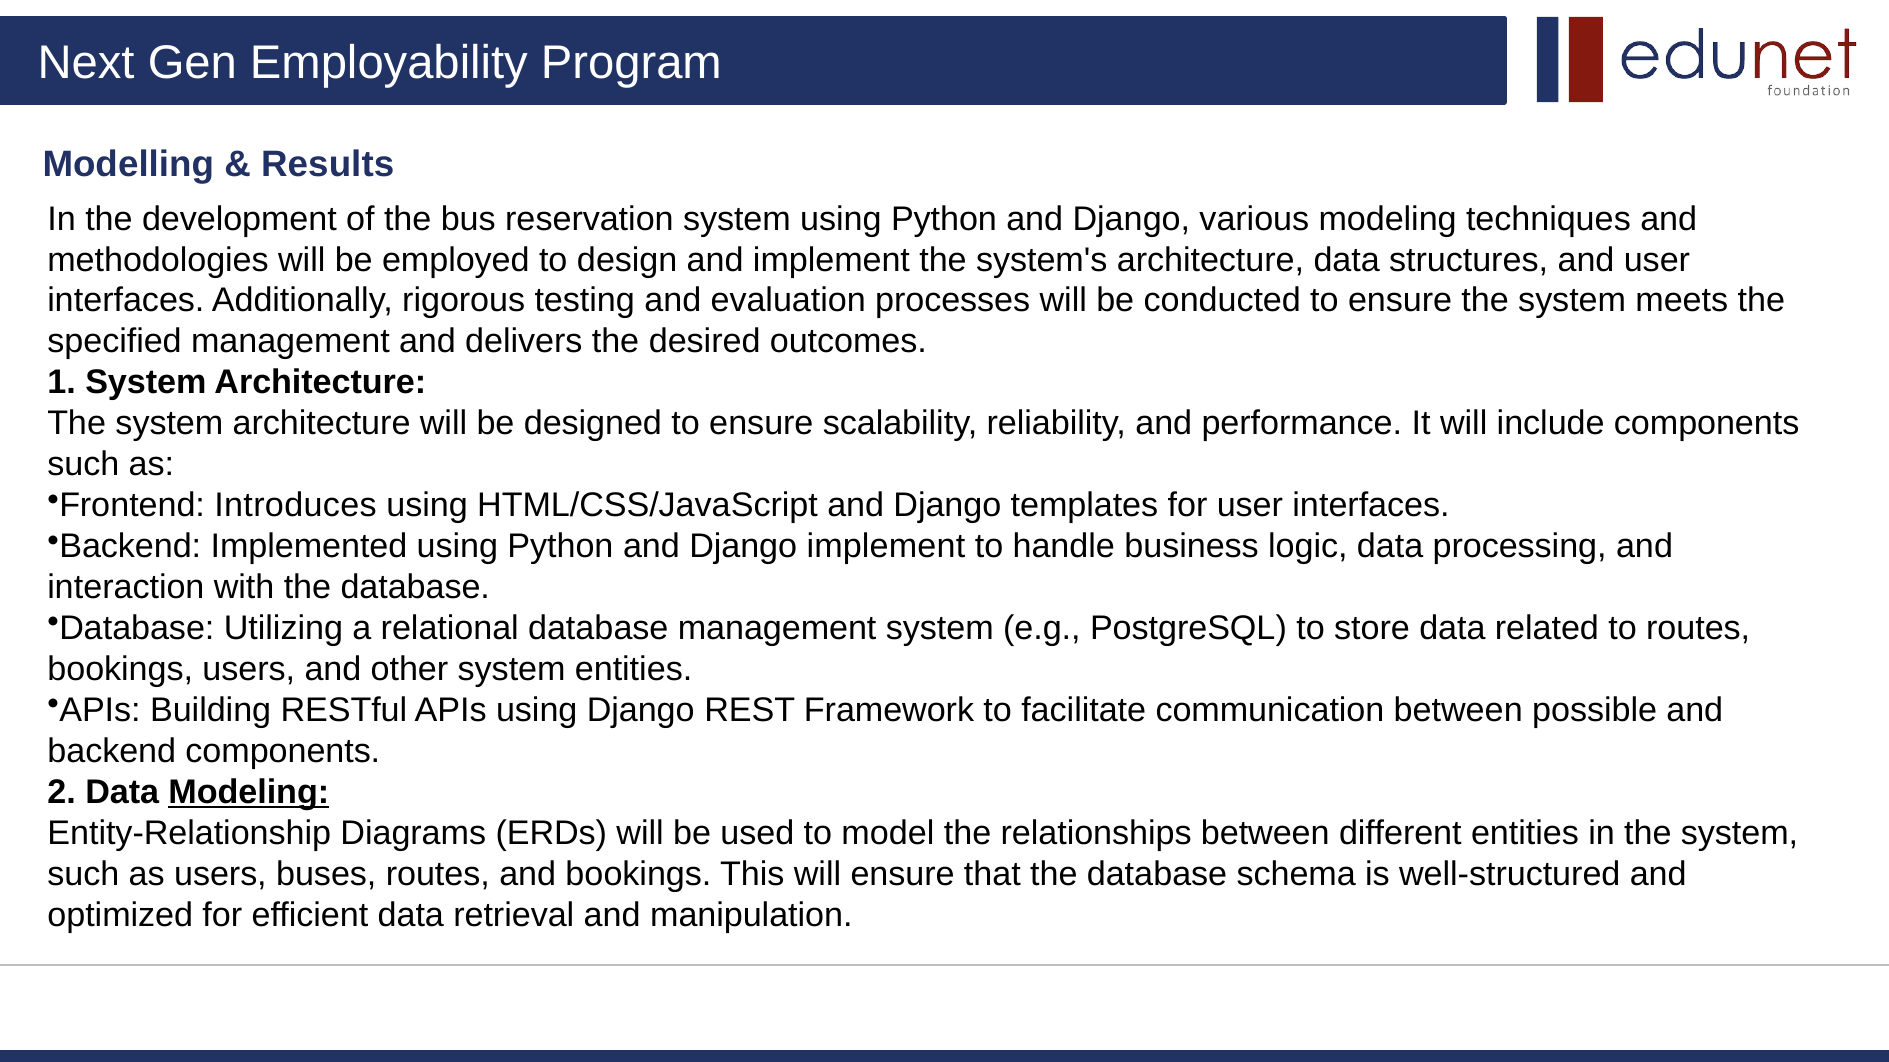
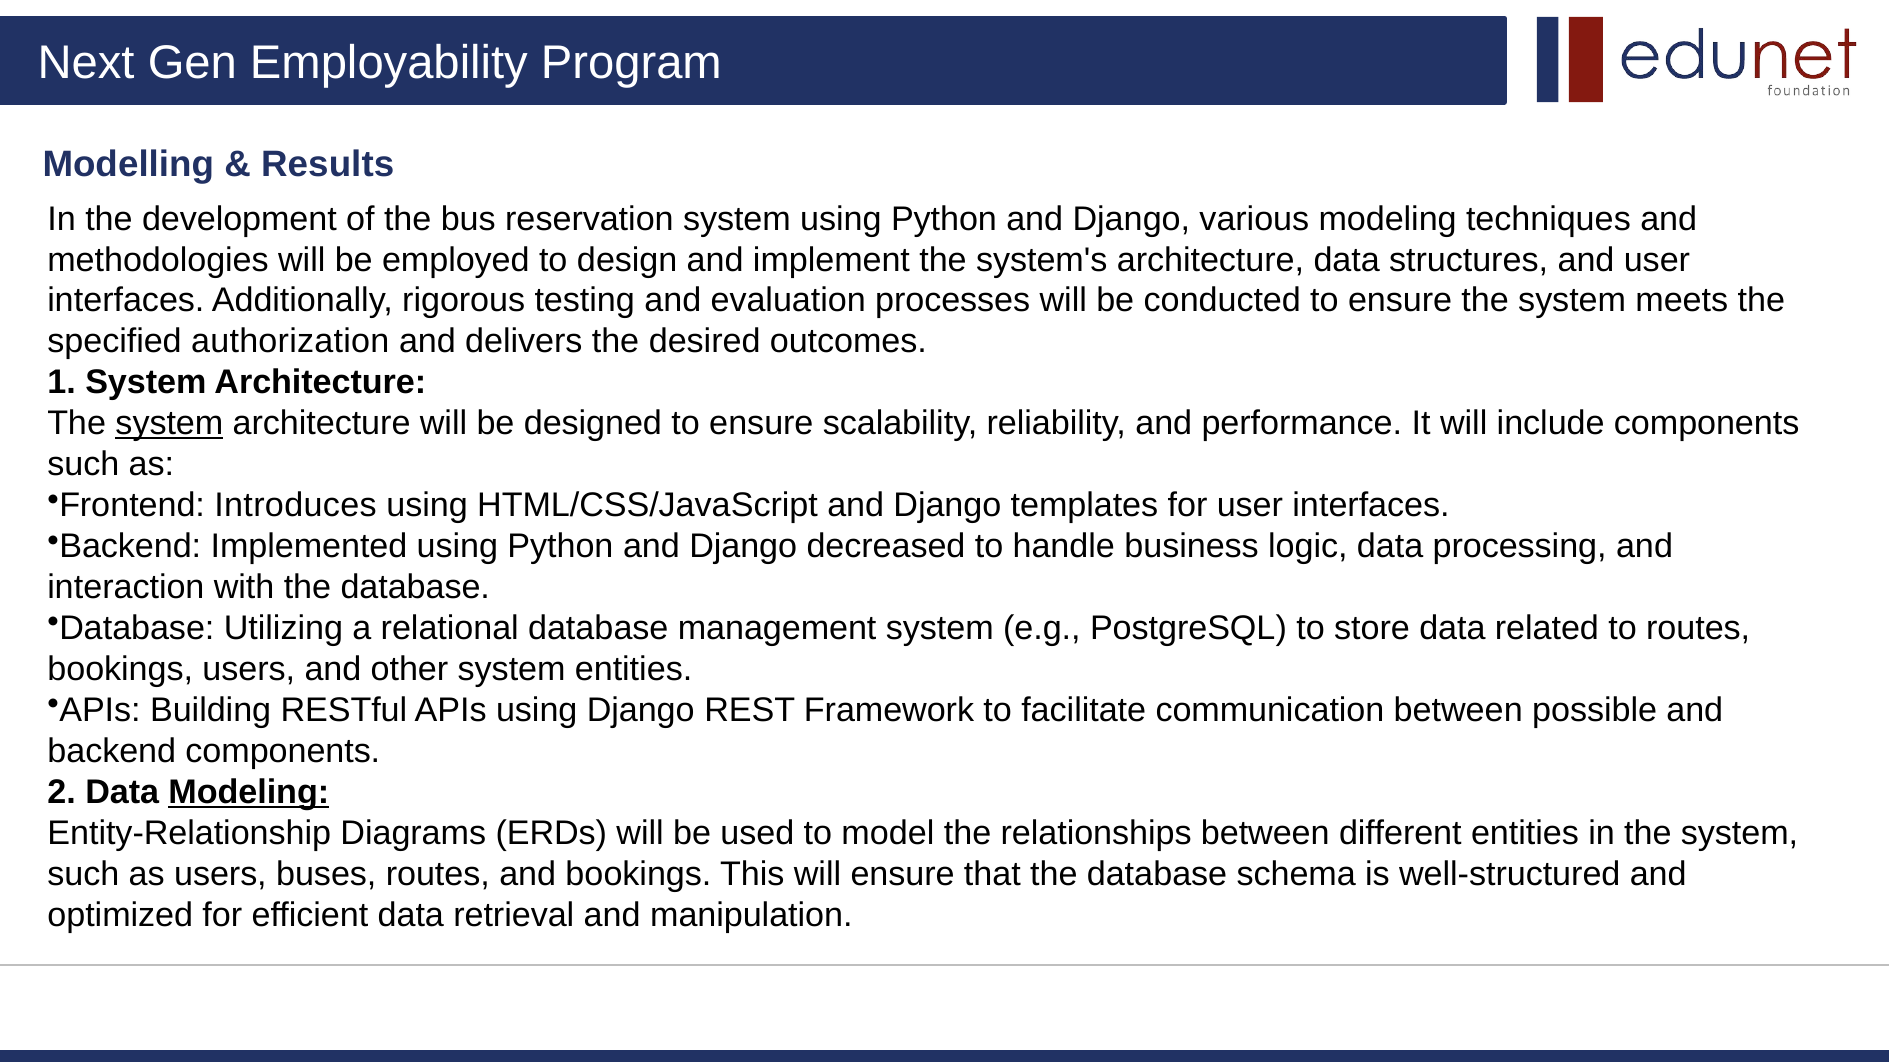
specified management: management -> authorization (290, 342)
system underline: none -> present (169, 424)
Django implement: implement -> decreased (886, 547)
